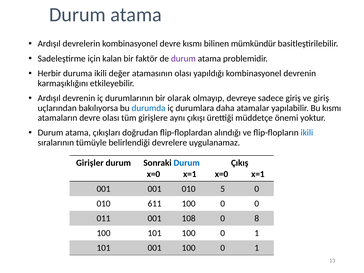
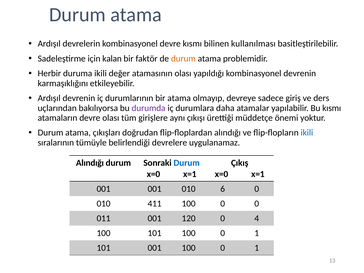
mümkündür: mümkündür -> kullanılması (253, 44)
durum colour: purple -> orange (183, 59)
bir olarak: olarak -> atama (179, 98)
ve giriş: giriş -> ders (321, 98)
durumda colour: blue -> purple (149, 108)
Girişler: Girişler -> Alındığı (90, 163)
5: 5 -> 6 (223, 189)
611: 611 -> 411 (155, 204)
108: 108 -> 120 (189, 218)
8: 8 -> 4 (257, 218)
